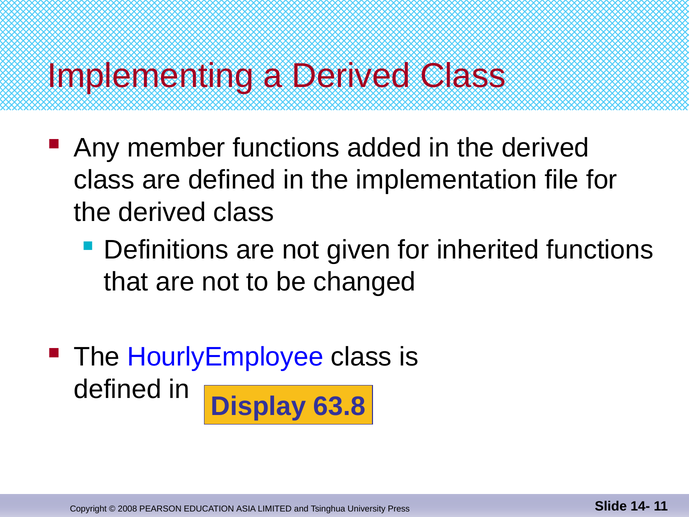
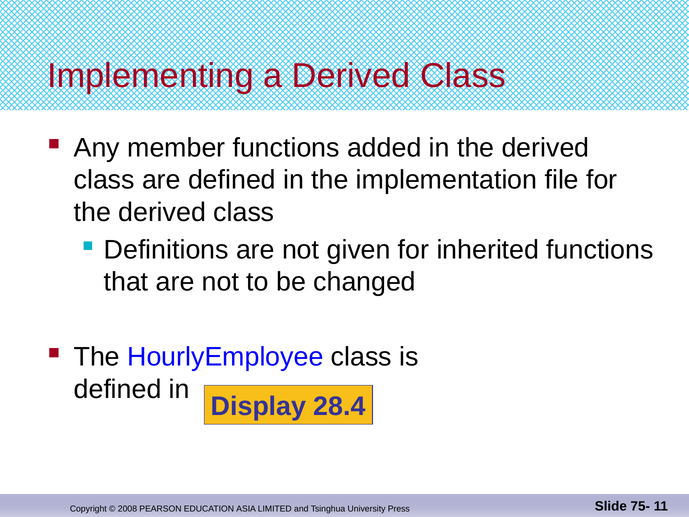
63.8: 63.8 -> 28.4 (339, 406)
14-: 14- -> 75- (640, 506)
